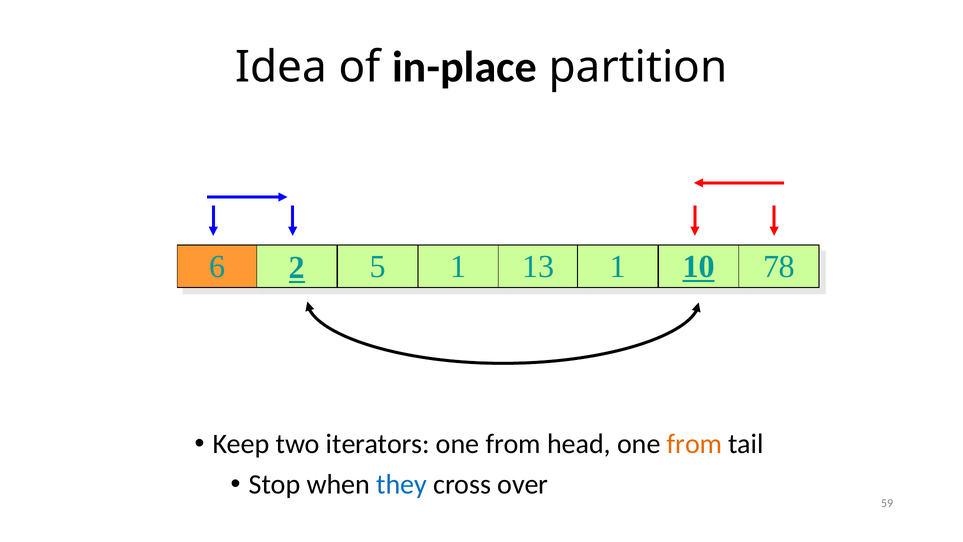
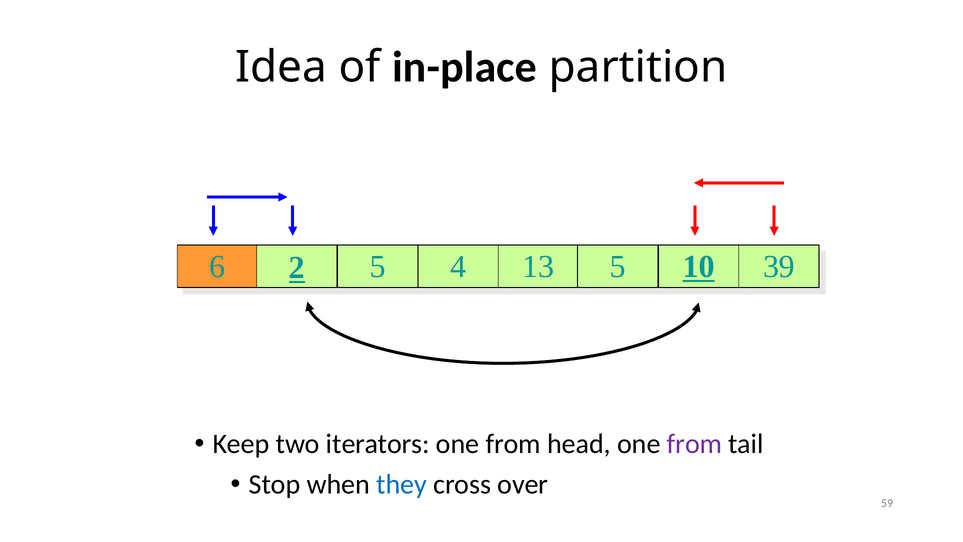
5 1: 1 -> 4 (458, 267)
13 1: 1 -> 5 (618, 267)
78: 78 -> 39 (779, 267)
from colour: orange -> purple (695, 444)
